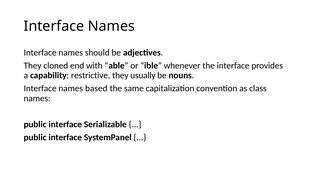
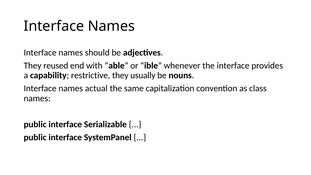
cloned: cloned -> reused (56, 66)
based: based -> actual (96, 88)
